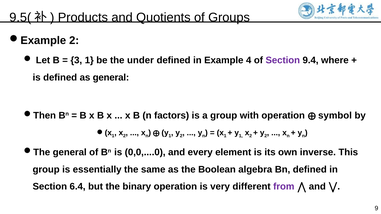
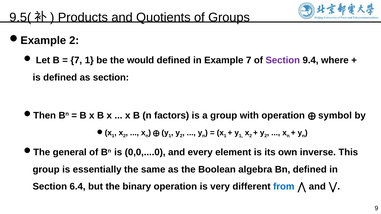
3: 3 -> 7 (76, 60)
under: under -> would (141, 60)
Example 4: 4 -> 7 (249, 60)
as general: general -> section (111, 78)
from colour: purple -> blue (284, 187)
